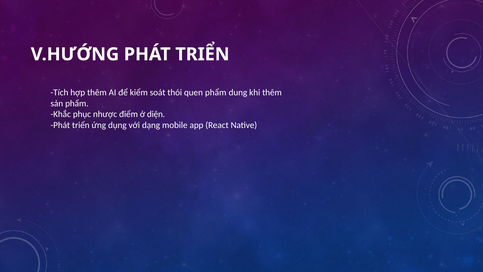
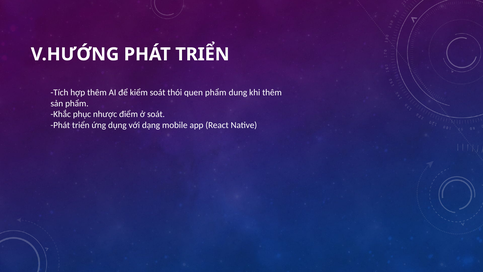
ở diện: diện -> soát (156, 114)
